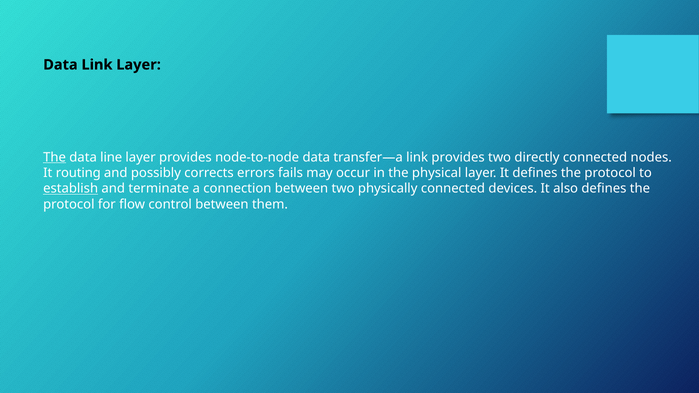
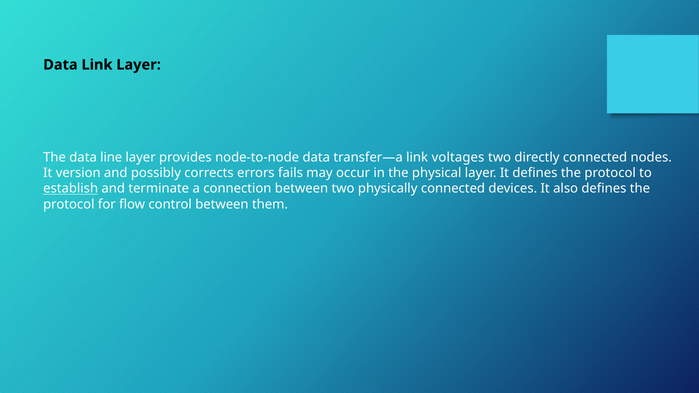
The underline: present -> none (55, 157)
link provides: provides -> voltages (458, 157)
routing: routing -> version (78, 173)
